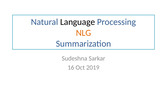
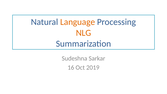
Language colour: black -> orange (78, 22)
